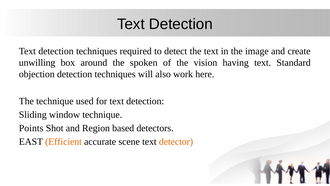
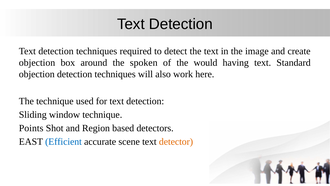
unwilling: unwilling -> objection (37, 63)
vision: vision -> would (205, 63)
Efficient colour: orange -> blue (63, 142)
